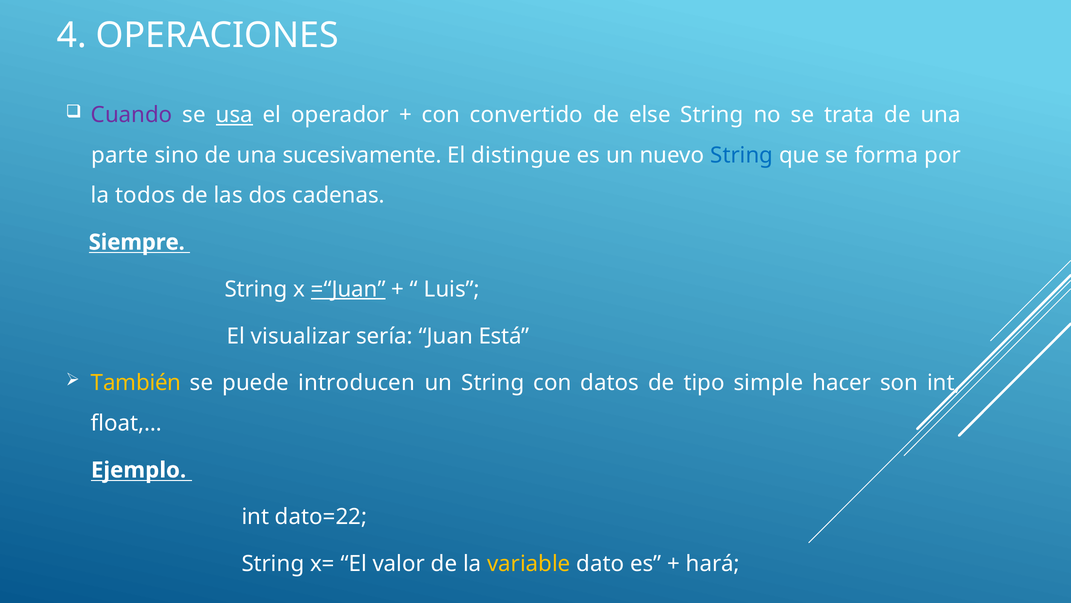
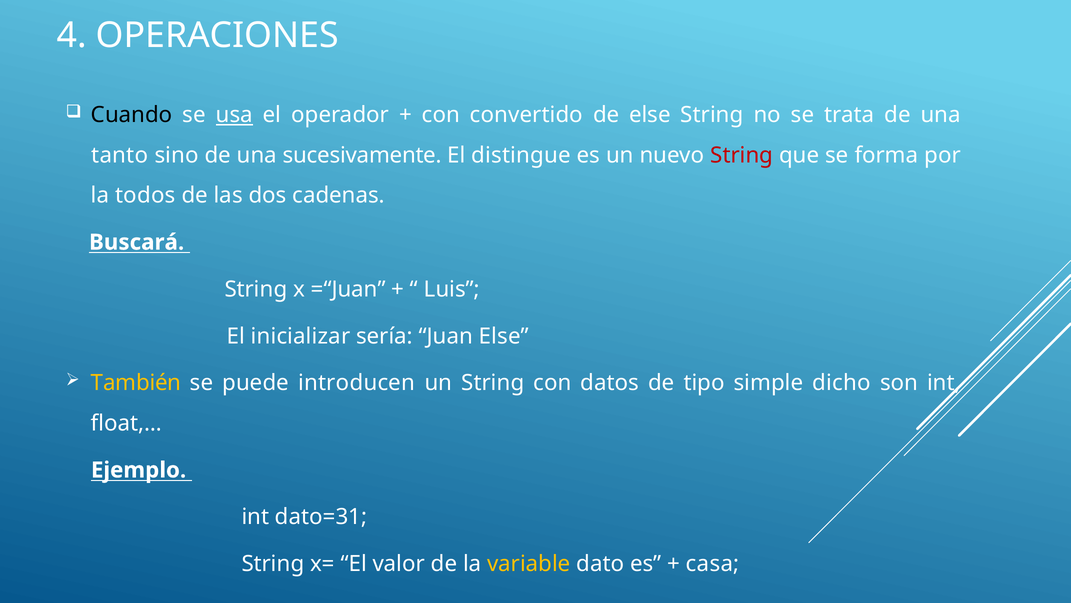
Cuando colour: purple -> black (132, 115)
parte: parte -> tanto (120, 155)
String colour: blue -> red (742, 155)
Siempre: Siempre -> Buscará (137, 242)
=“Juan underline: present -> none (348, 289)
visualizar: visualizar -> inicializar (301, 336)
Juan Está: Está -> Else (504, 336)
hacer: hacer -> dicho (841, 383)
dato=22: dato=22 -> dato=31 (321, 517)
hará: hará -> casa (713, 563)
